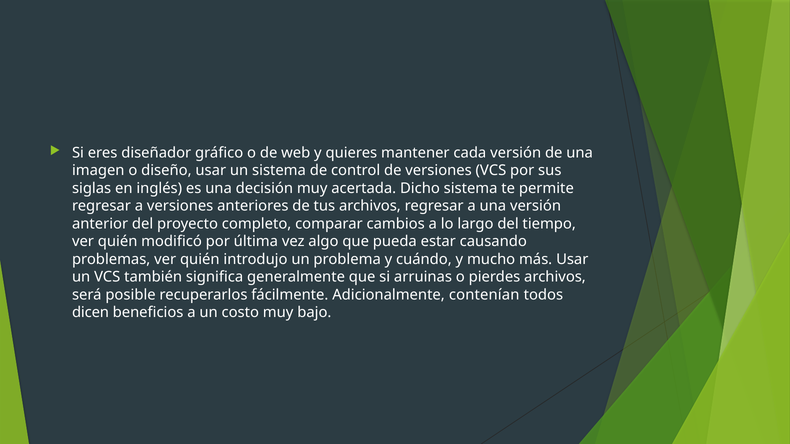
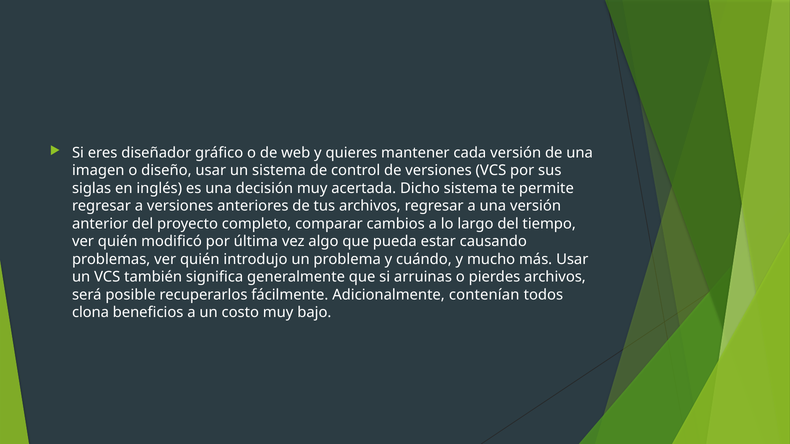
dicen: dicen -> clona (90, 313)
